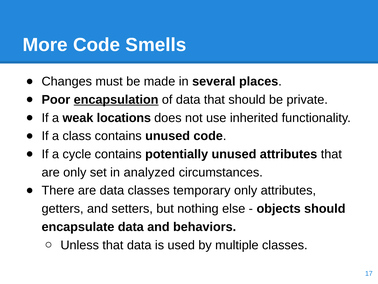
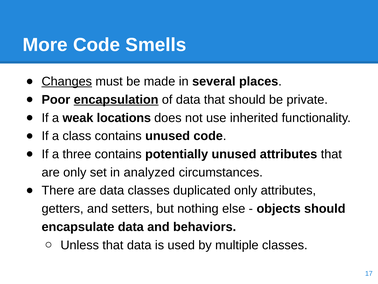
Changes underline: none -> present (67, 81)
cycle: cycle -> three (77, 154)
temporary: temporary -> duplicated (202, 190)
